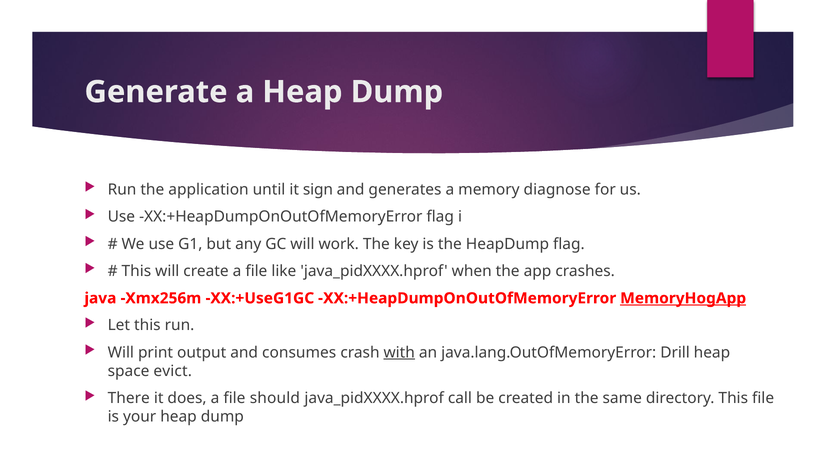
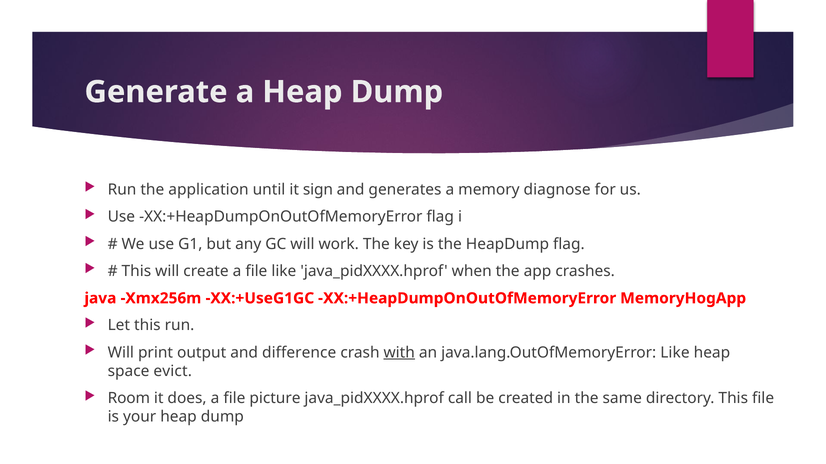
MemoryHogApp underline: present -> none (683, 299)
consumes: consumes -> difference (299, 353)
java.lang.OutOfMemoryError Drill: Drill -> Like (675, 353)
There: There -> Room (129, 399)
should: should -> picture (275, 399)
